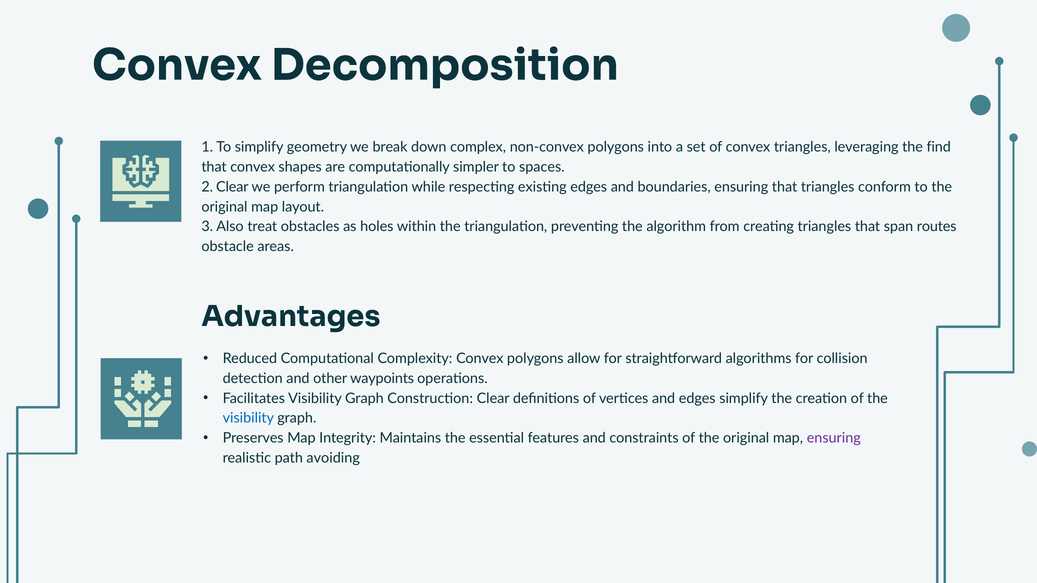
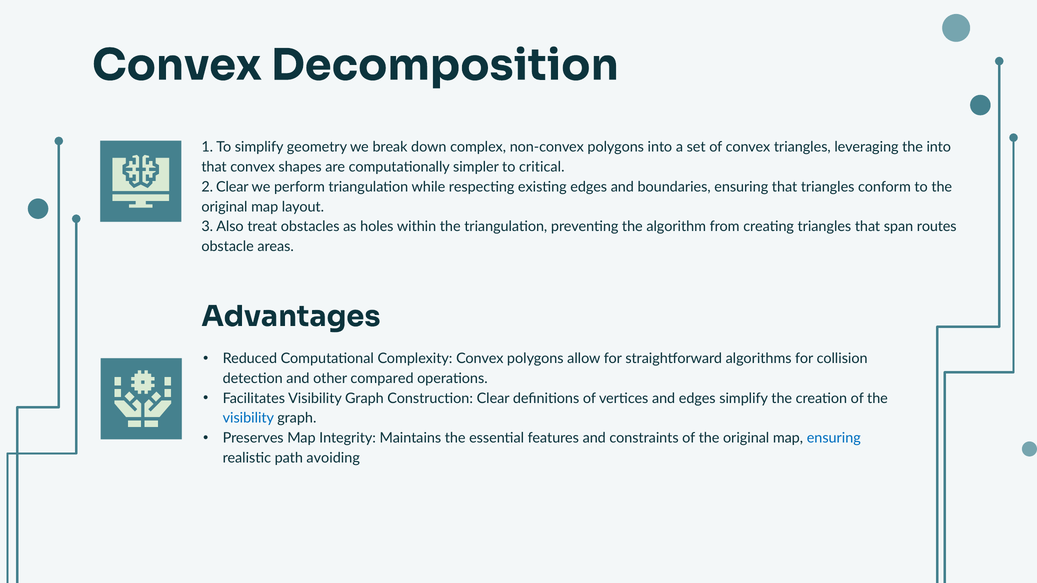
the find: find -> into (939, 147)
spaces: spaces -> critical (542, 167)
waypoints: waypoints -> compared (382, 379)
ensuring colour: purple -> blue (834, 438)
